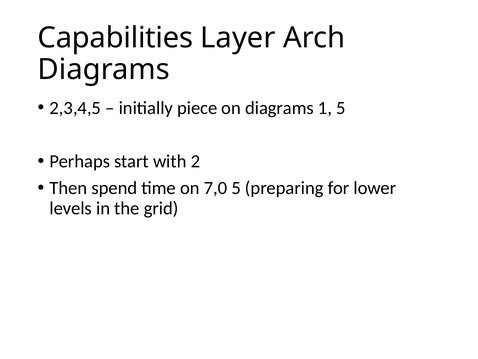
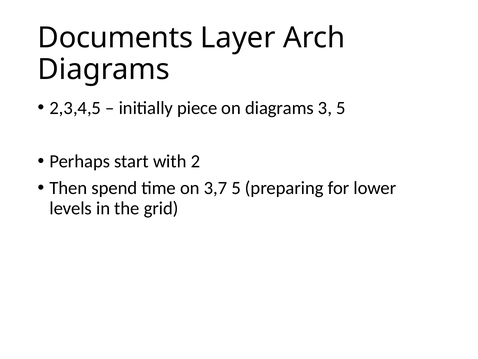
Capabilities: Capabilities -> Documents (115, 38)
1: 1 -> 3 (325, 108)
7,0: 7,0 -> 3,7 (215, 188)
